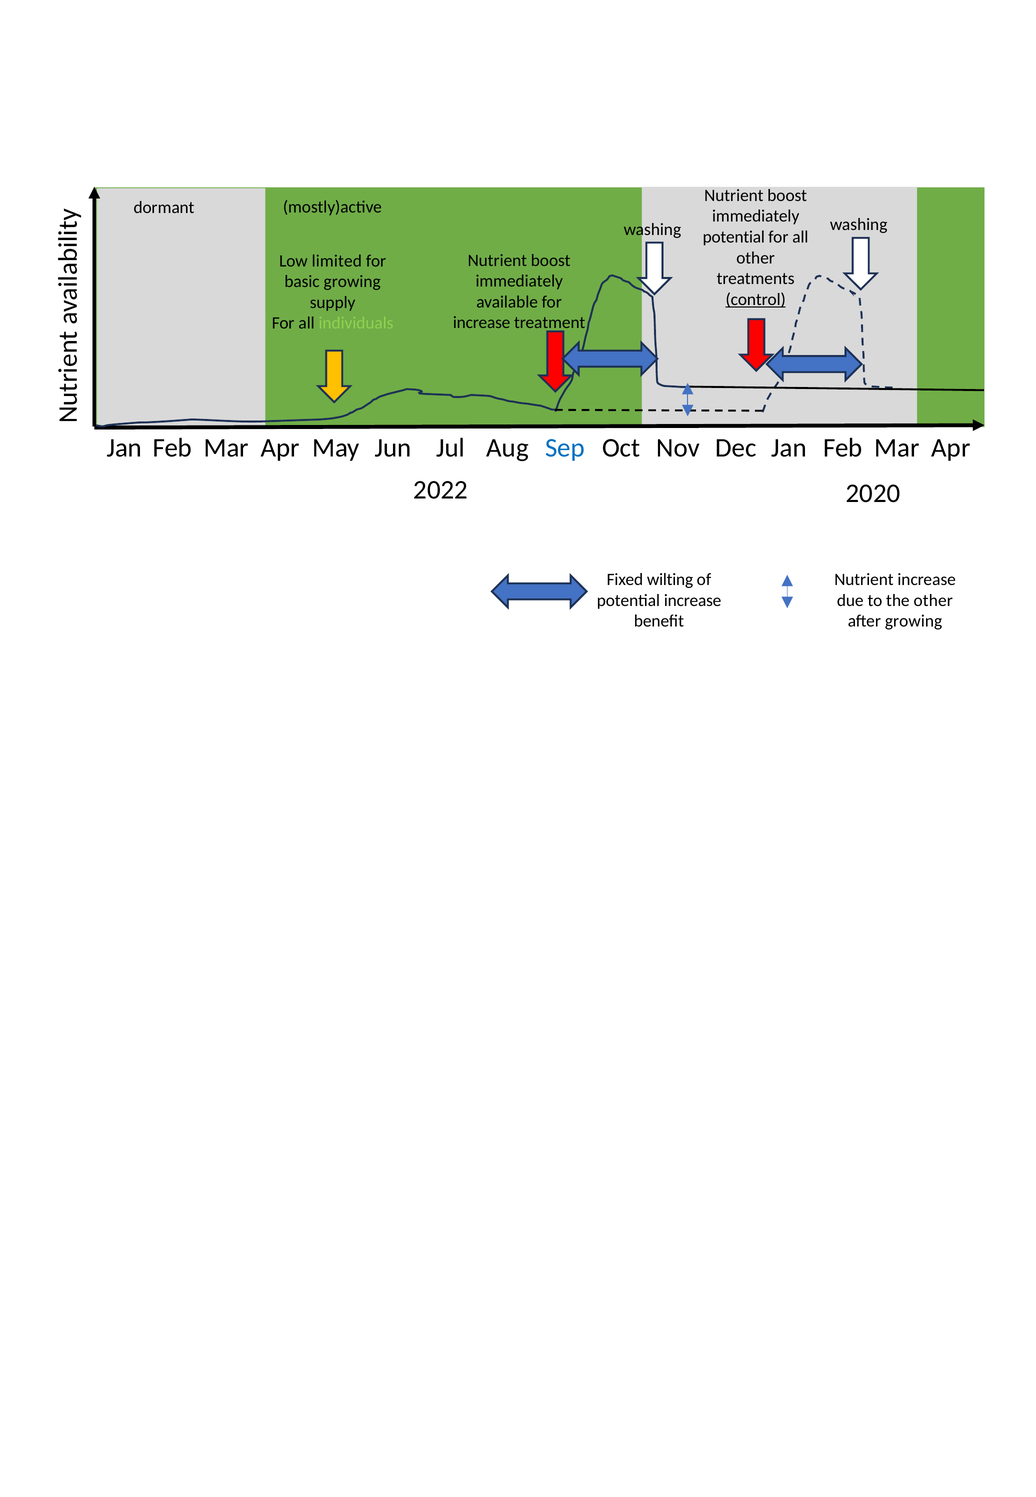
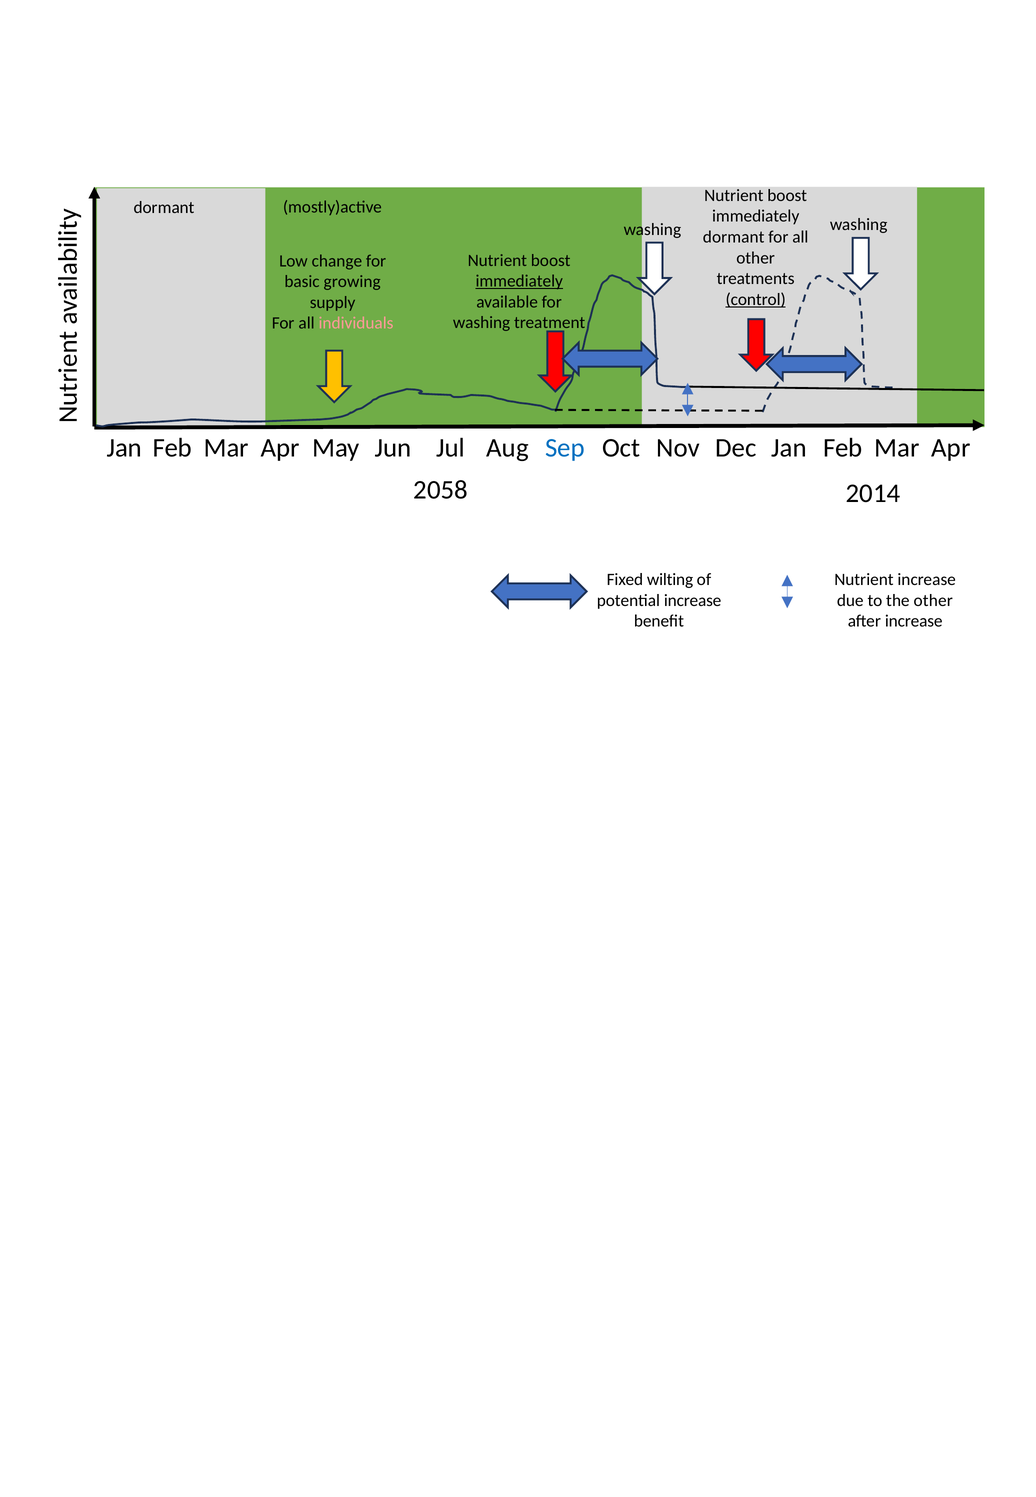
potential: potential -> dormant (734, 237)
limited: limited -> change (337, 261)
immediately underline: none -> present (519, 281)
increase: increase -> washing (482, 323)
individuals colour: light green -> pink (356, 323)
2022: 2022 -> 2058 (441, 490)
2020: 2020 -> 2014 (873, 493)
after growing: growing -> increase (914, 621)
